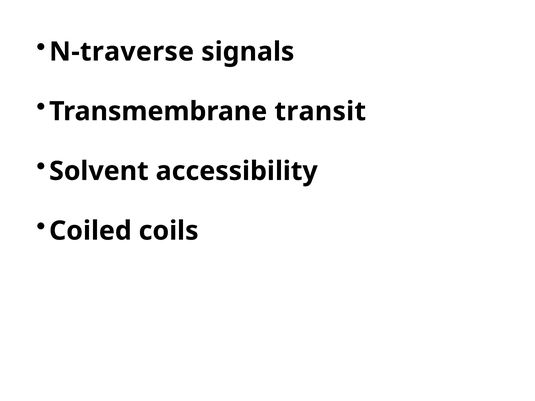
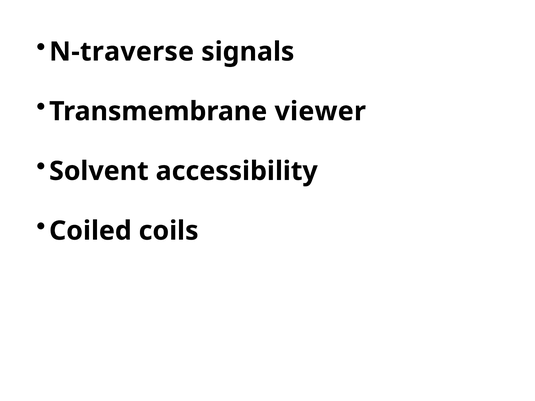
transit: transit -> viewer (320, 111)
